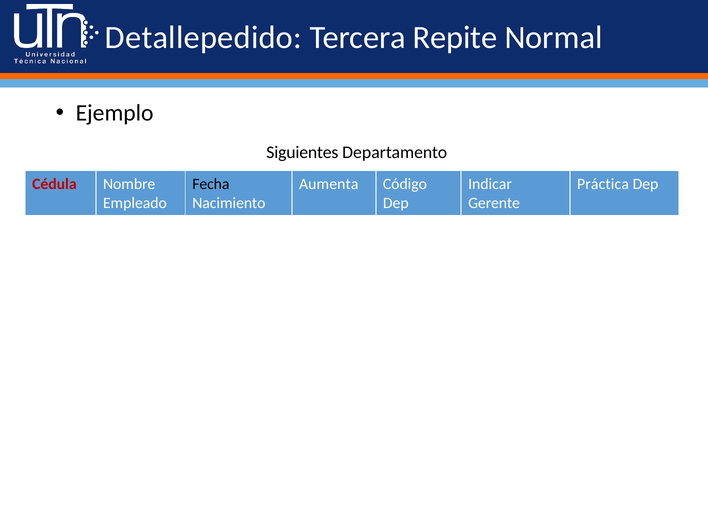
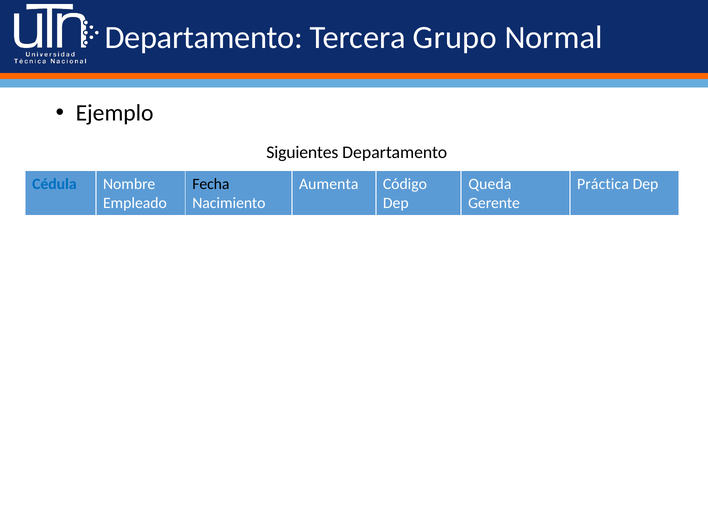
Detallepedido: Detallepedido -> Departamento (204, 38)
Repite: Repite -> Grupo (455, 38)
Cédula colour: red -> blue (54, 184)
Indicar: Indicar -> Queda (490, 184)
